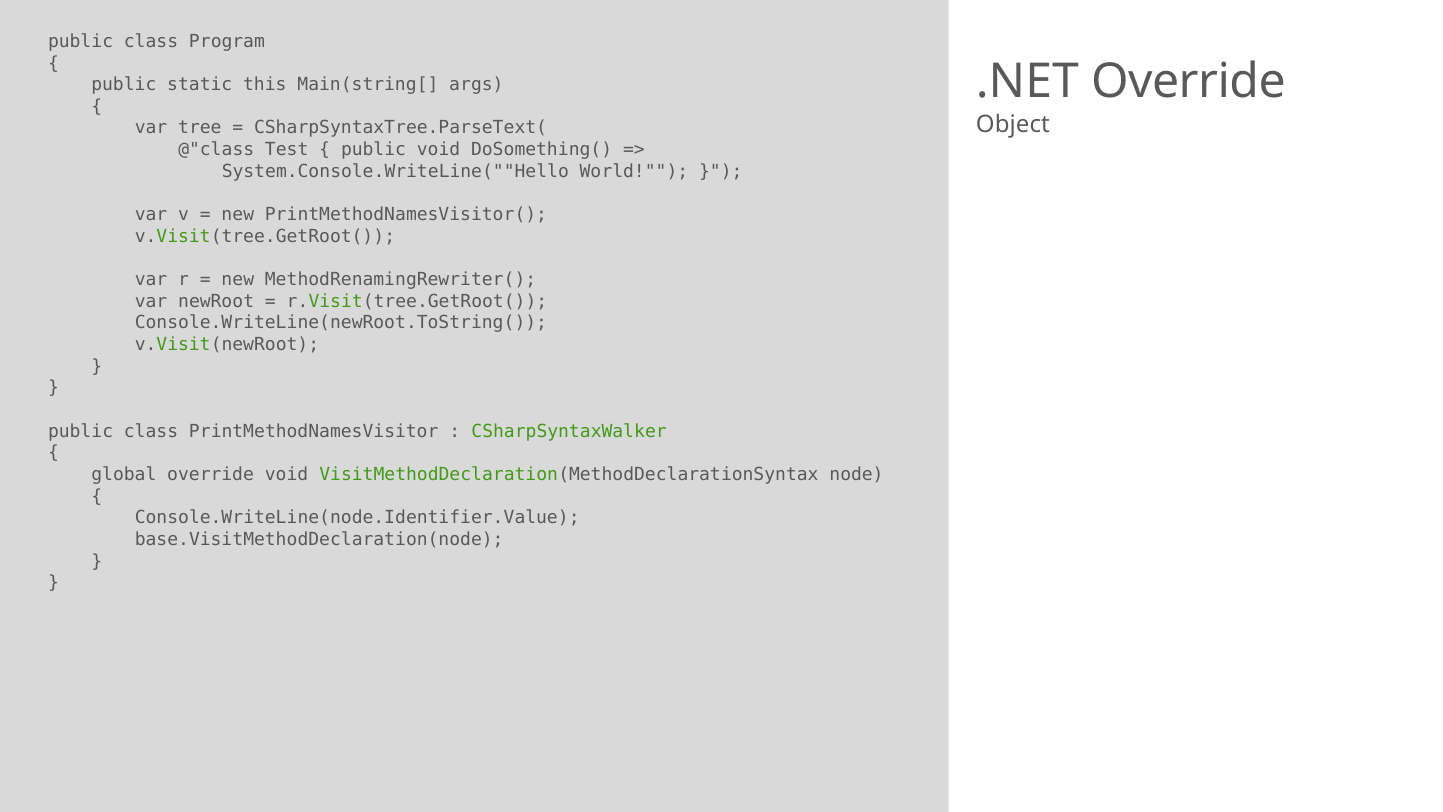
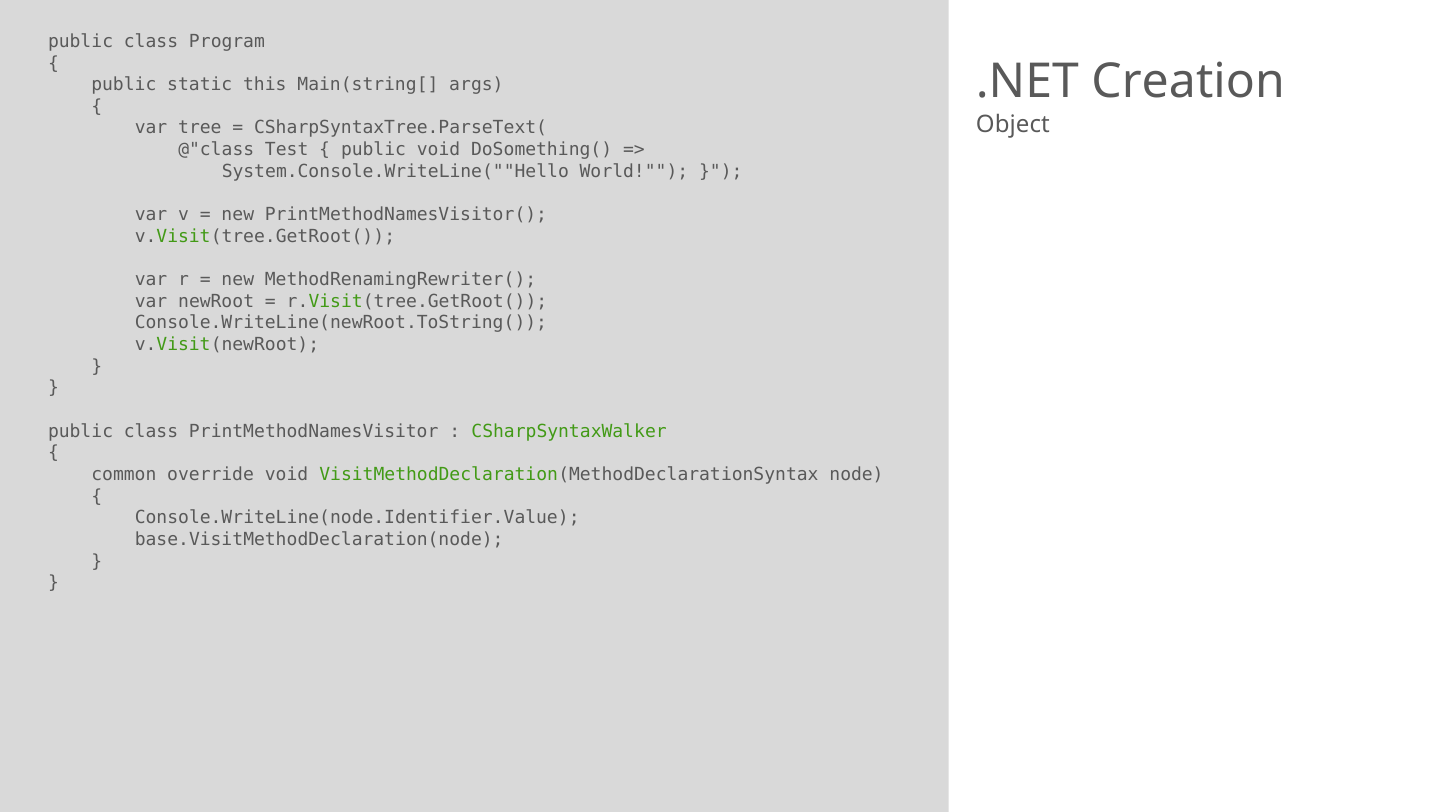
.NET Override: Override -> Creation (1188, 81)
global: global -> common (124, 474)
